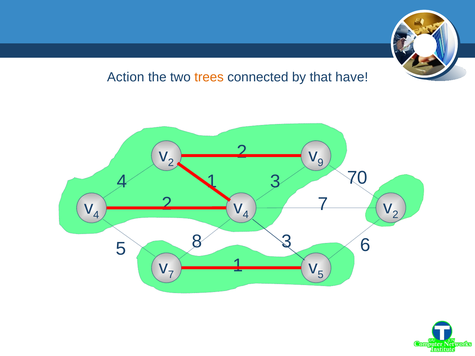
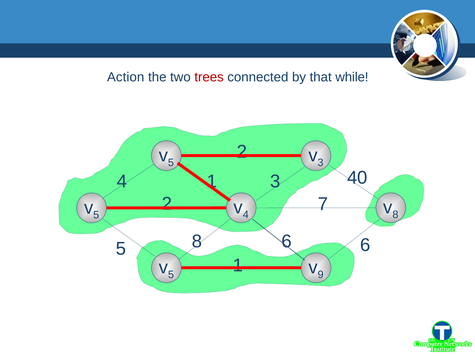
trees colour: orange -> red (209, 77)
have: have -> while (352, 77)
2: 2 -> 5 (171, 163)
9: 9 -> 3 (321, 163)
70: 70 -> 40 (357, 178)
2: 2 -> 8 (395, 215)
4: 4 -> 5 (96, 215)
8 3: 3 -> 6 (287, 242)
7: 7 -> 5 (171, 275)
5: 5 -> 9 (321, 275)
